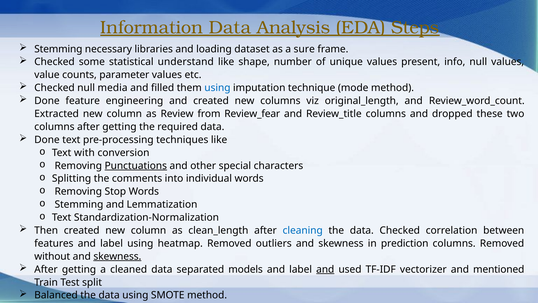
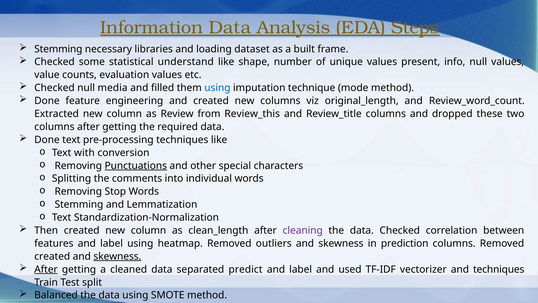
sure: sure -> built (304, 49)
parameter: parameter -> evaluation (124, 75)
Review_fear: Review_fear -> Review_this (252, 114)
cleaning colour: blue -> purple (303, 230)
without: without -> created (52, 256)
After underline: none -> present (46, 269)
models: models -> predict (246, 269)
and underline: present -> none (325, 269)
and mentioned: mentioned -> techniques (499, 269)
